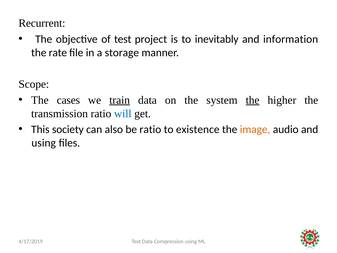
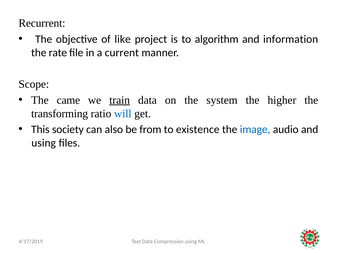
test: test -> like (123, 39)
inevitably: inevitably -> algorithm (217, 39)
storage: storage -> current (122, 53)
cases: cases -> came (68, 100)
the underline: present -> none (253, 100)
transmission: transmission -> transforming (60, 113)
be ratio: ratio -> from (150, 129)
image colour: orange -> blue (255, 129)
